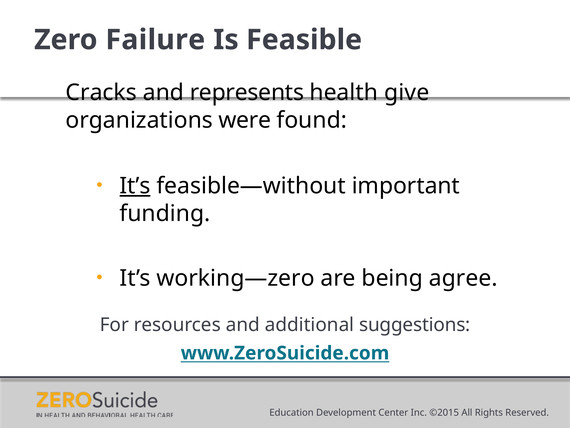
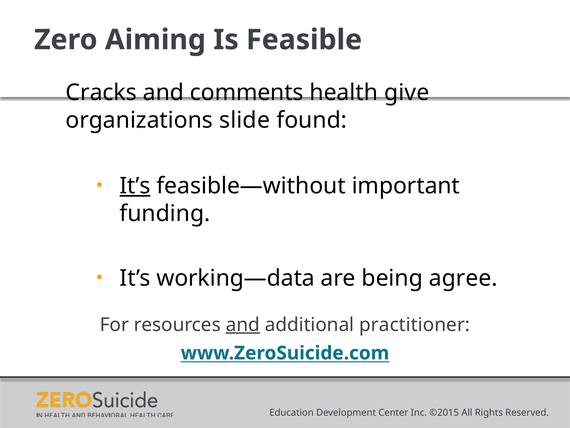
Failure: Failure -> Aiming (155, 40)
represents: represents -> comments (247, 93)
were: were -> slide (245, 120)
working—zero: working—zero -> working—data (236, 278)
and underline: none -> present (243, 324)
suggestions: suggestions -> practitioner (415, 324)
